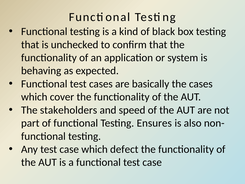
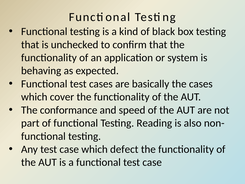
stakeholders: stakeholders -> conformance (69, 110)
Ensures: Ensures -> Reading (154, 123)
